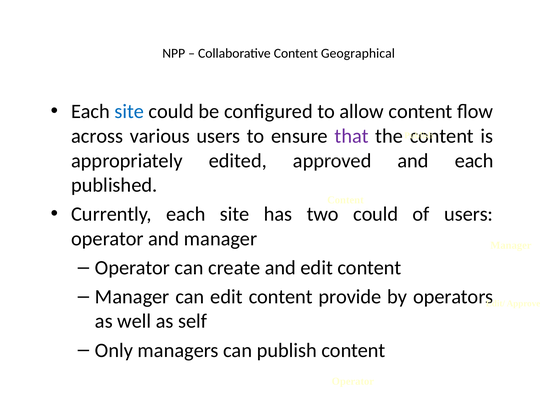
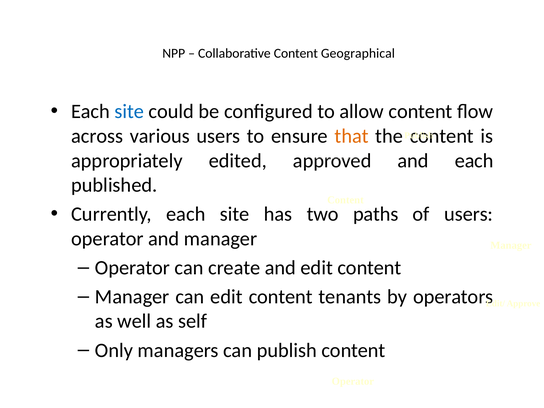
that colour: purple -> orange (352, 136)
two could: could -> paths (376, 214)
provide: provide -> tenants (350, 297)
